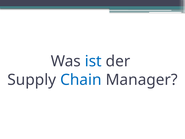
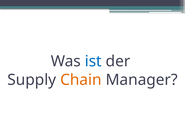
Chain colour: blue -> orange (81, 80)
